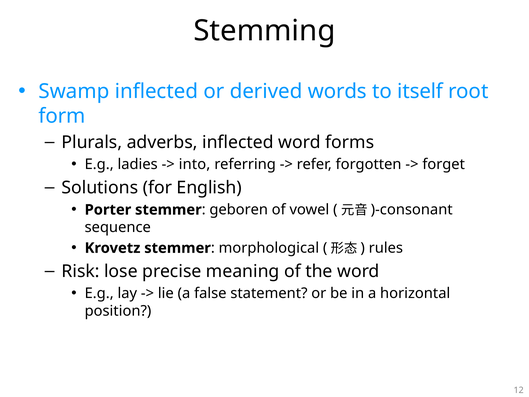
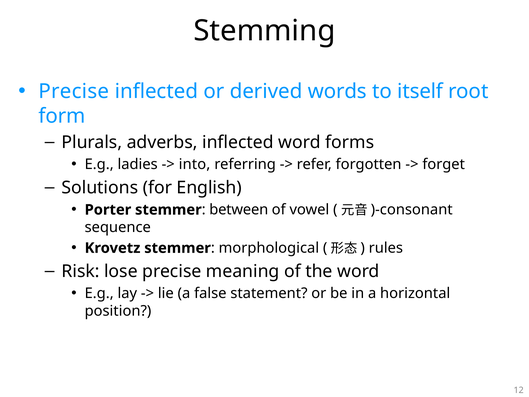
Swamp: Swamp -> Precise (74, 91)
geboren: geboren -> between (239, 210)
